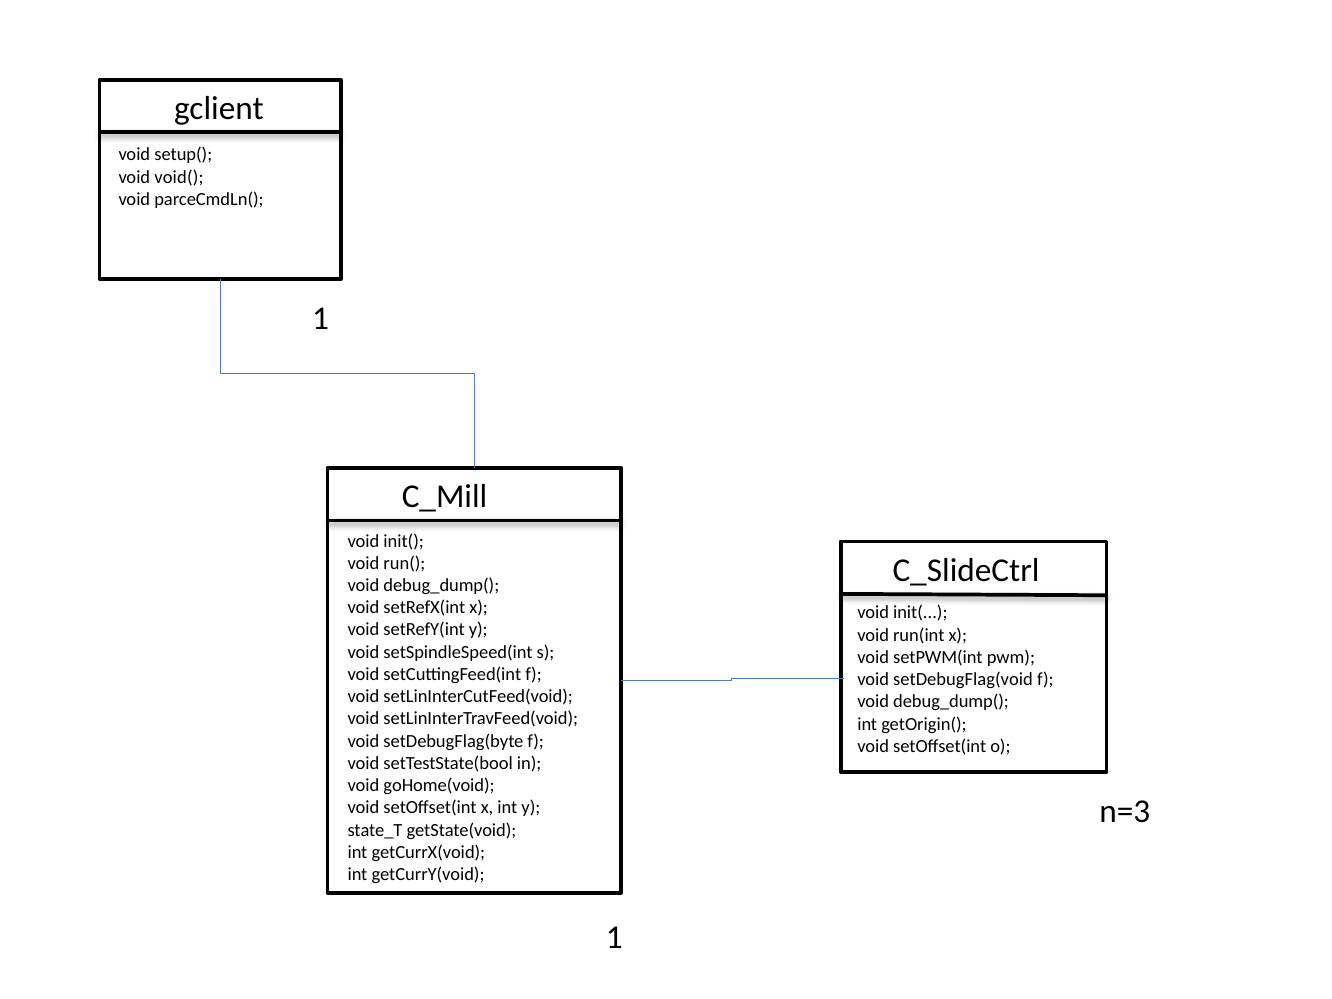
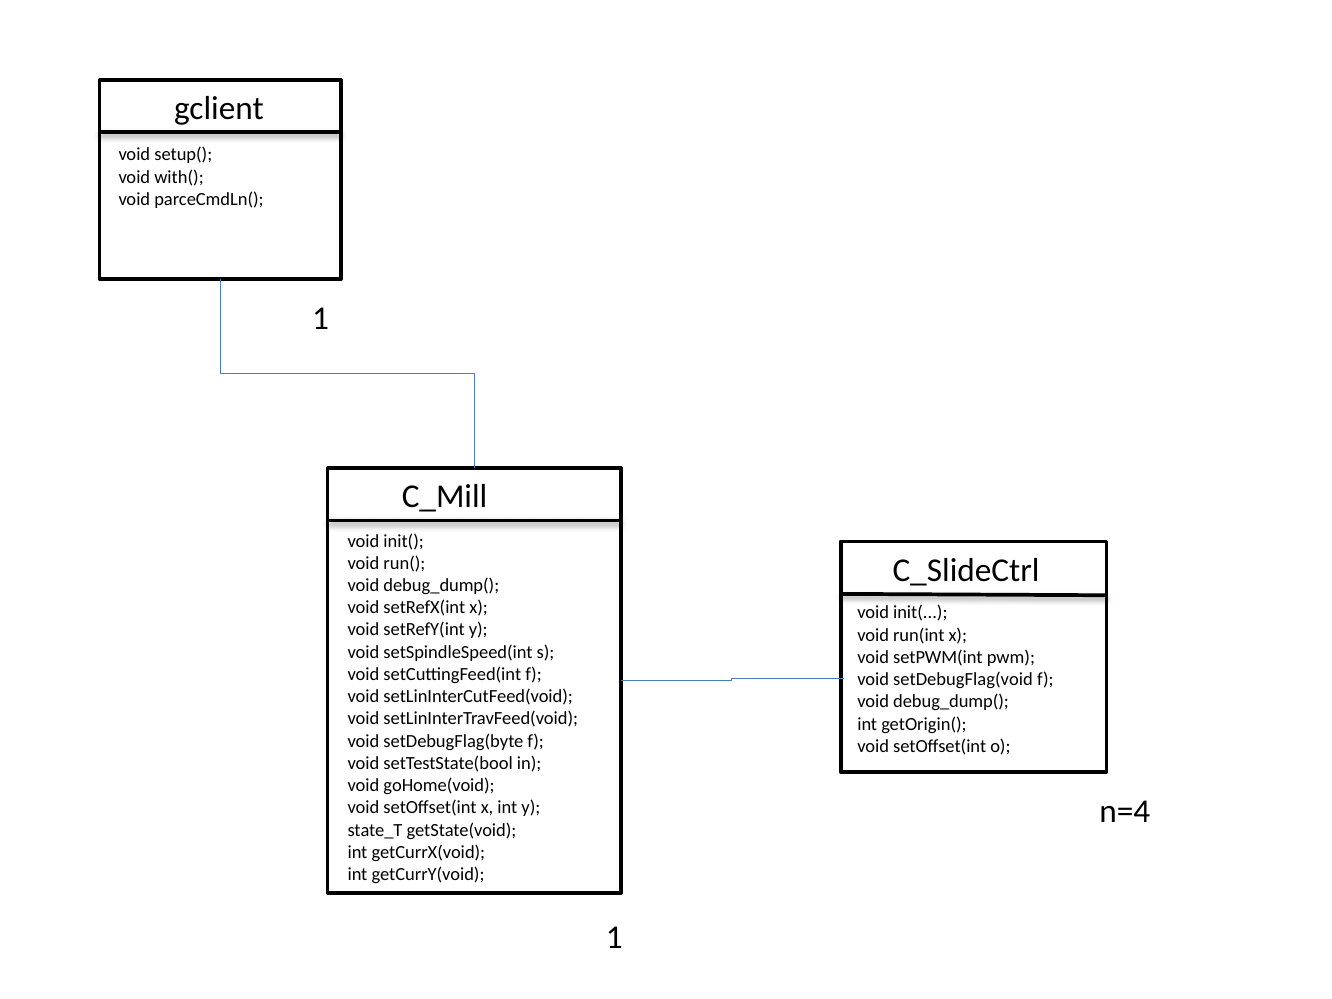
void(: void( -> with( (179, 177)
n=3: n=3 -> n=4 (1125, 812)
